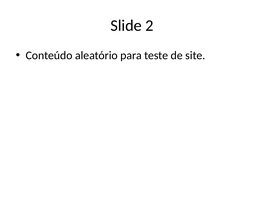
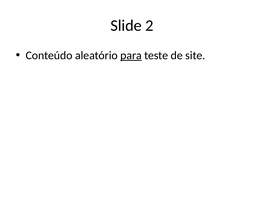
para underline: none -> present (131, 55)
